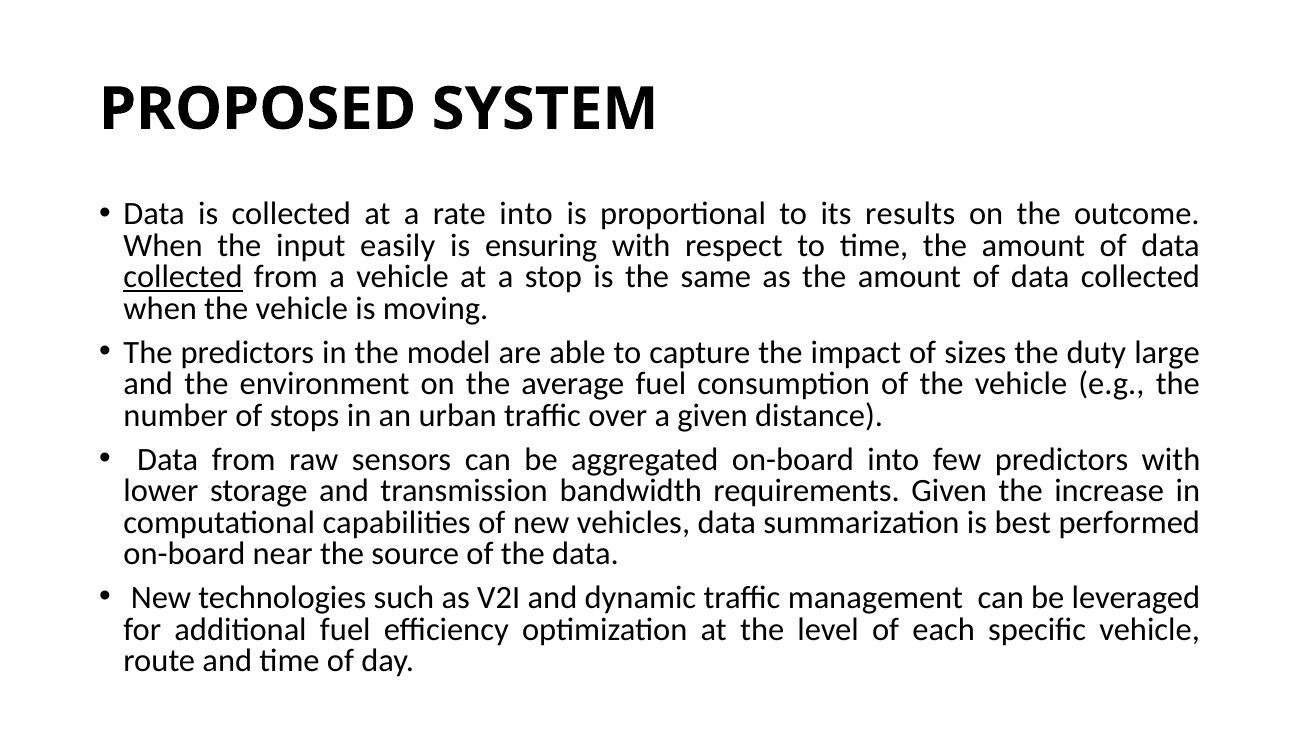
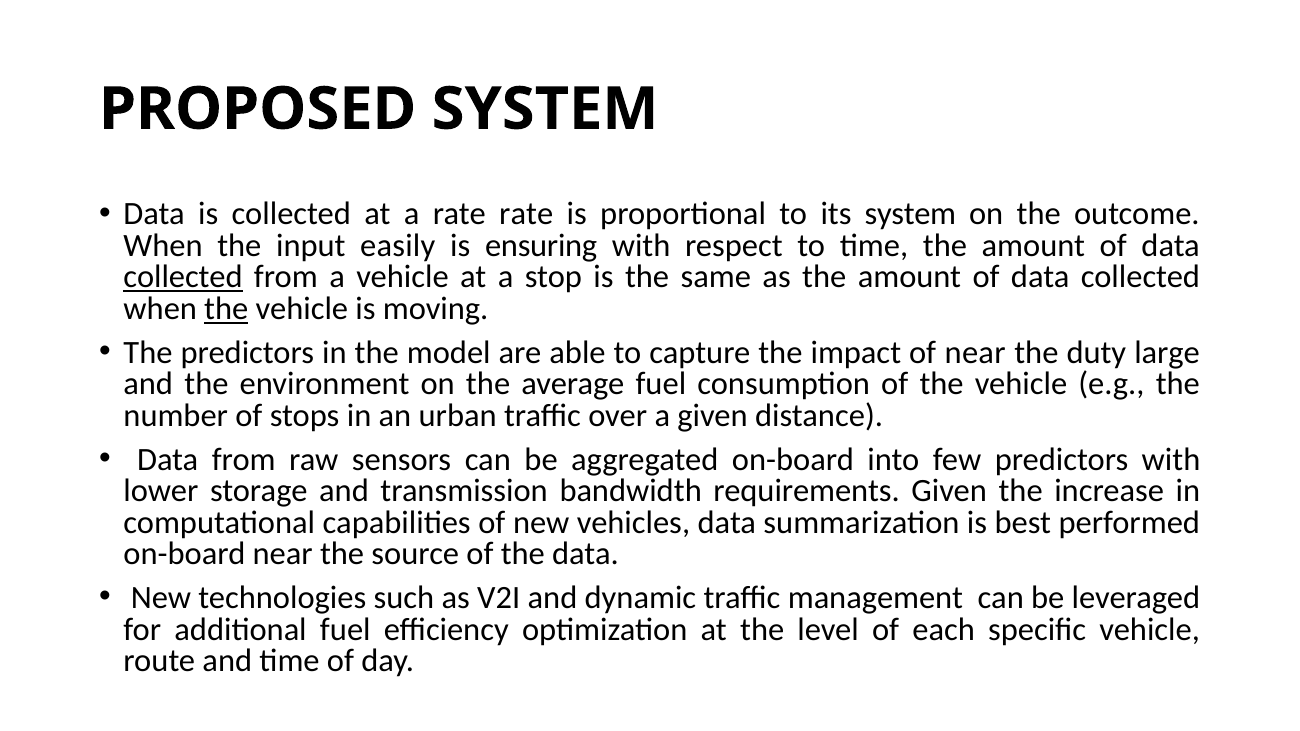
rate into: into -> rate (526, 214)
its results: results -> system (910, 214)
the underline: none -> present (226, 309)
of sizes: sizes -> near (975, 353)
